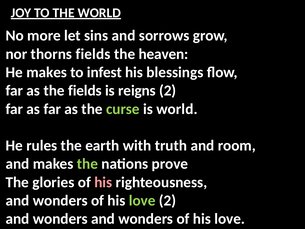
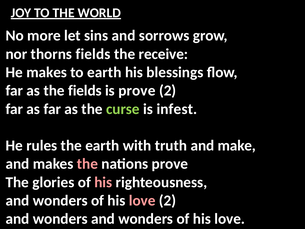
heaven: heaven -> receive (163, 54)
to infest: infest -> earth (104, 72)
is reigns: reigns -> prove (137, 91)
is world: world -> infest (177, 109)
room: room -> make (237, 145)
the colour: light green -> pink (87, 164)
love colour: light green -> pink (142, 200)
